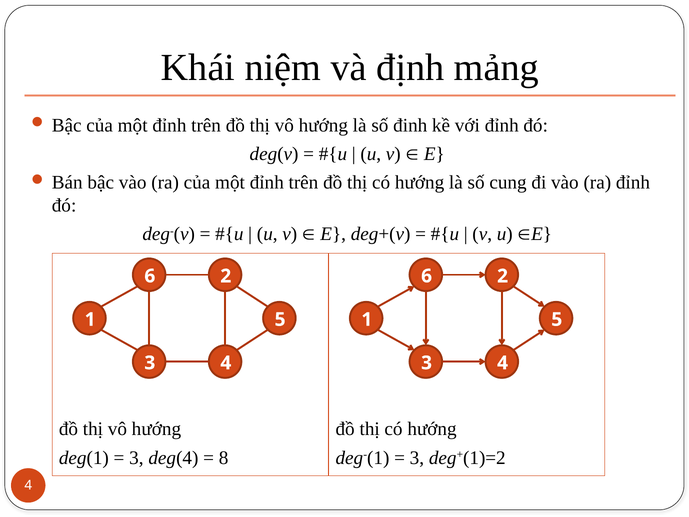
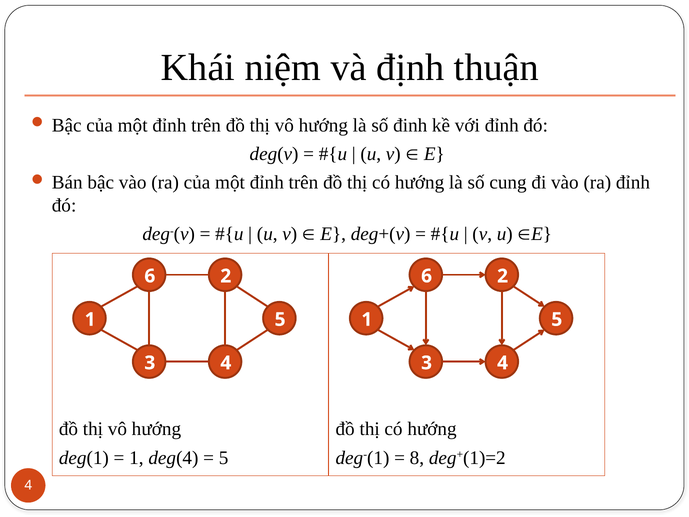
mảng: mảng -> thuận (496, 68)
3: 3 -> 1 (136, 457)
8: 8 -> 5 (224, 457)
3: 3 -> 8 (417, 457)
